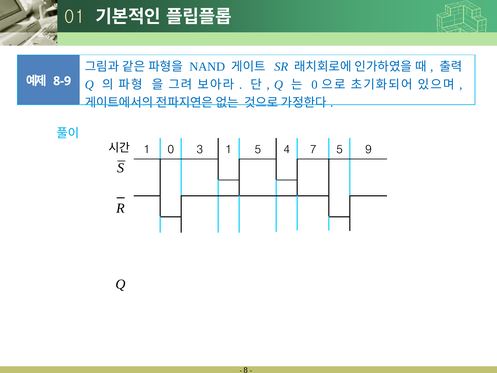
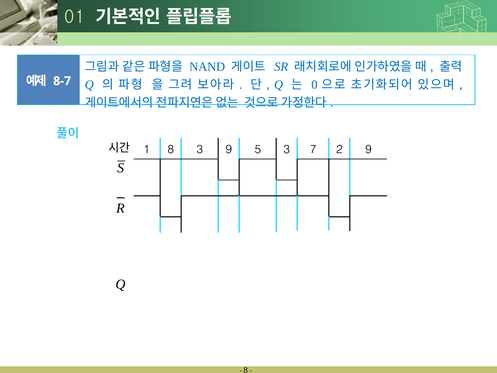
8-9: 8-9 -> 8-7 (62, 81)
1 0: 0 -> 8 (171, 150)
3 1: 1 -> 9 (229, 150)
5 4: 4 -> 3 (287, 150)
7 5: 5 -> 2 (339, 150)
